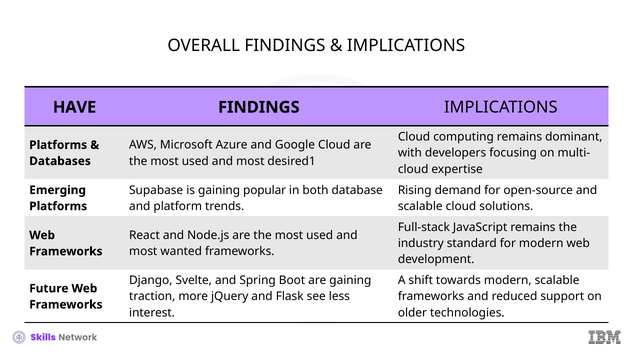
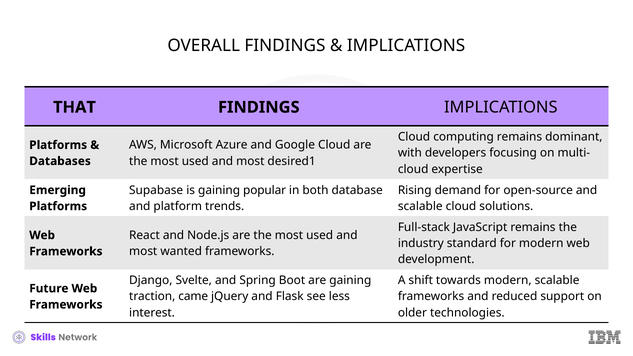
HAVE: HAVE -> THAT (74, 107)
more: more -> came (193, 297)
